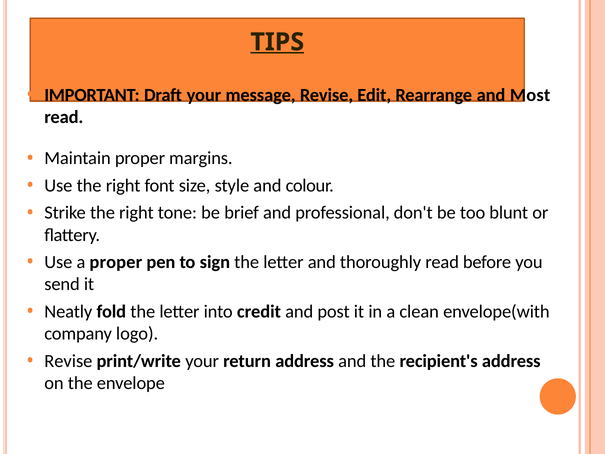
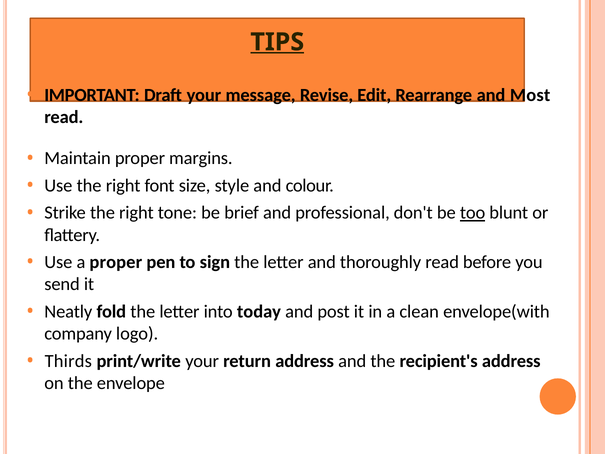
too underline: none -> present (473, 213)
credit: credit -> today (259, 311)
Revise: Revise -> Thirds (68, 361)
